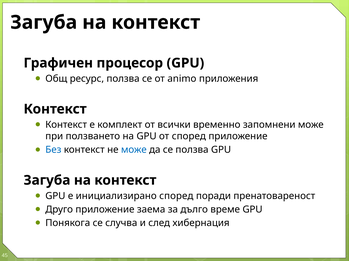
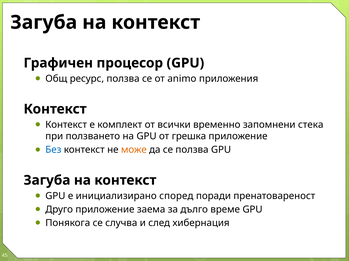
запомнени може: може -> стека (311, 125)
от според: според -> грешка (189, 137)
може colour: blue -> orange (134, 150)
